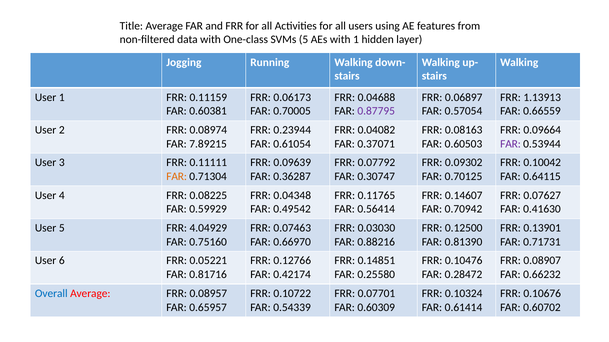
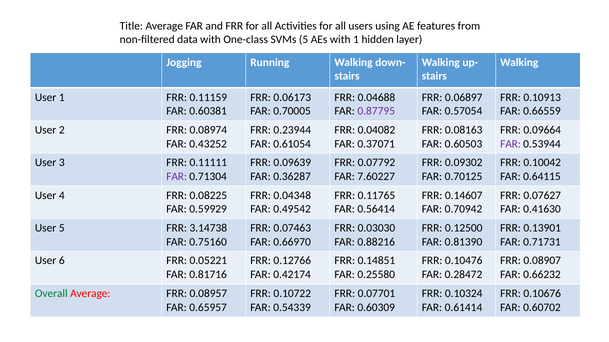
1.13913: 1.13913 -> 0.10913 (542, 97)
7.89215: 7.89215 -> 0.43252 (208, 144)
FAR colour: orange -> purple (177, 177)
0.30747: 0.30747 -> 7.60227 (376, 177)
4.04929: 4.04929 -> 3.14738 (208, 228)
Overall colour: blue -> green (51, 294)
